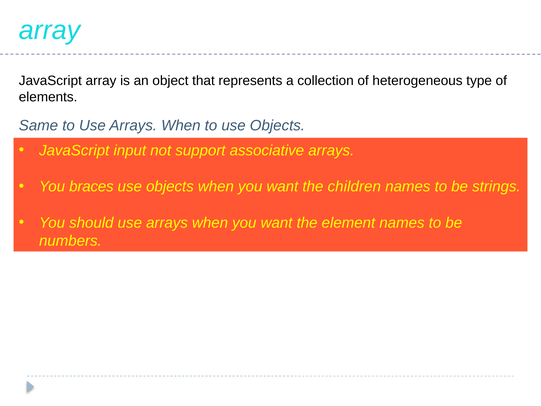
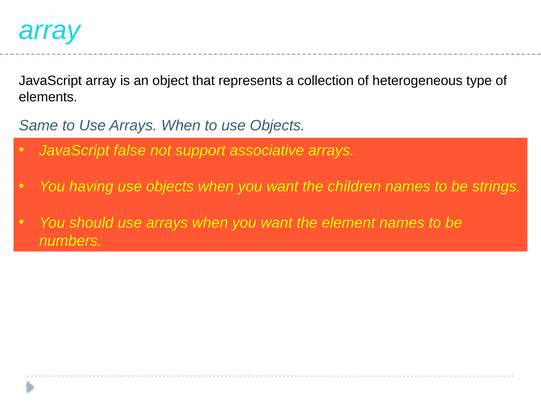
input: input -> false (130, 150)
braces: braces -> having (91, 187)
